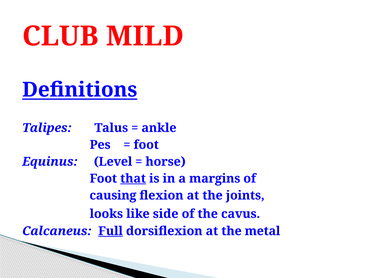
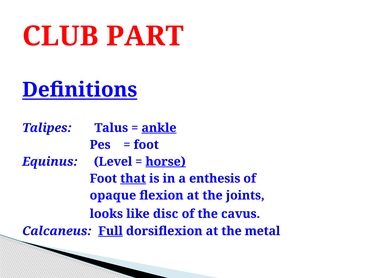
MILD: MILD -> PART (145, 36)
ankle underline: none -> present (159, 128)
horse underline: none -> present (166, 162)
margins: margins -> enthesis (215, 179)
causing: causing -> opaque (113, 196)
side: side -> disc (166, 214)
